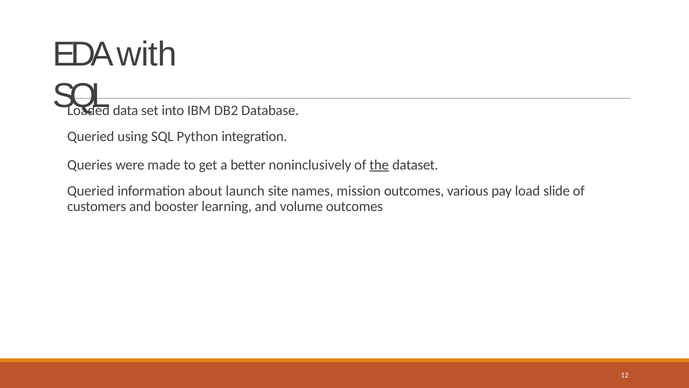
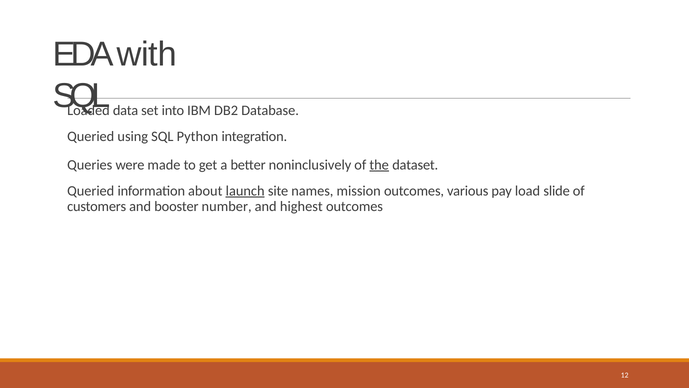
launch underline: none -> present (245, 191)
learning: learning -> number (227, 206)
volume: volume -> highest (301, 206)
